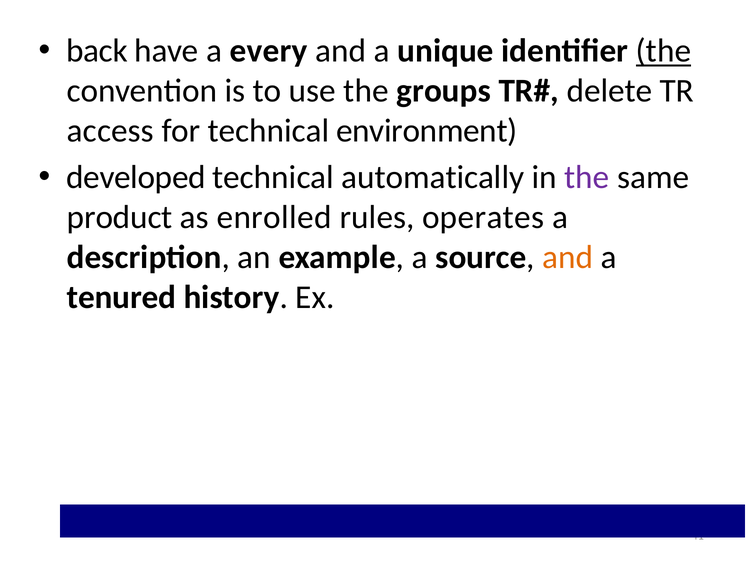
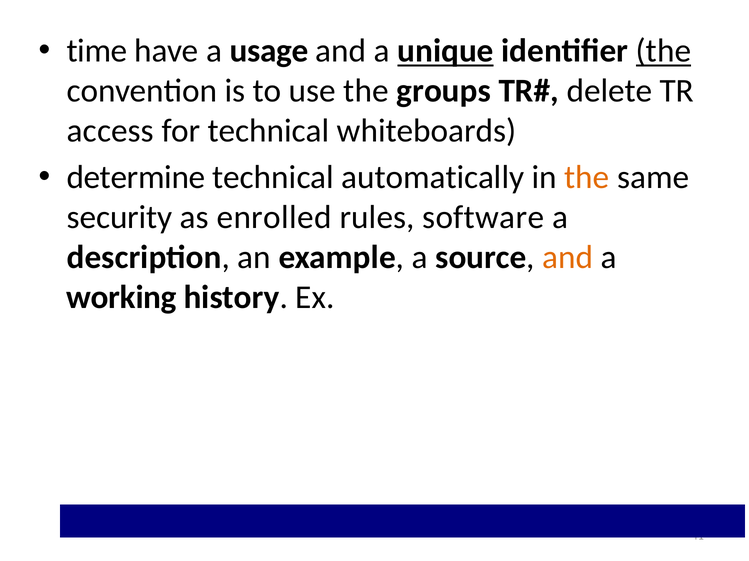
back: back -> time (97, 51)
every: every -> usage (269, 51)
unique underline: none -> present (446, 51)
environment: environment -> whiteboards (427, 131)
developed: developed -> determine (136, 178)
the colour: purple -> orange (587, 178)
product: product -> security (120, 218)
operates: operates -> software (483, 218)
tenured: tenured -> working (122, 297)
